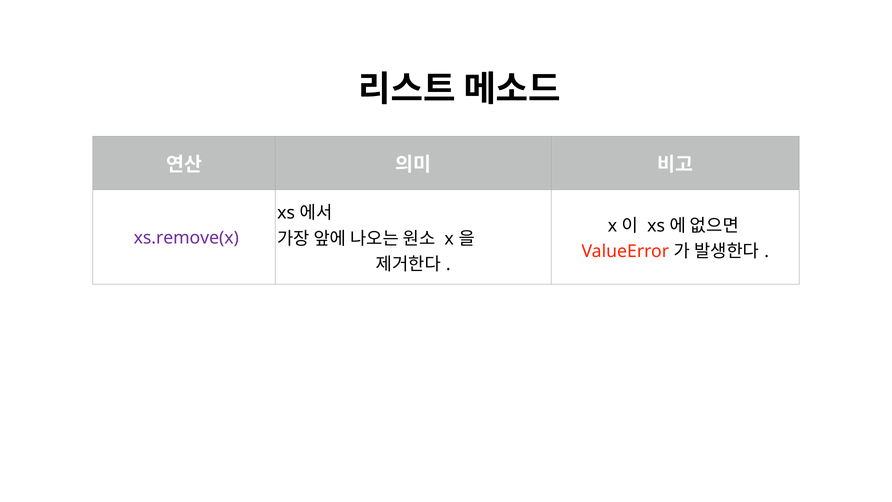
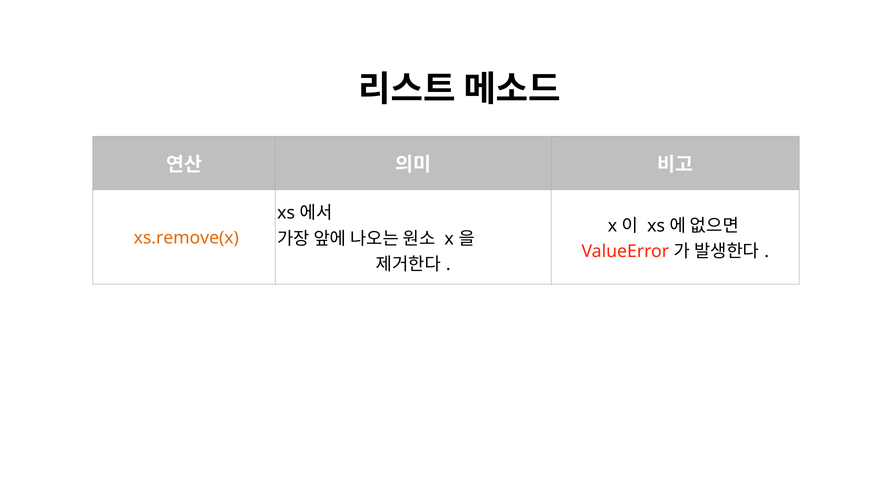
xs.remove(x colour: purple -> orange (186, 238)
